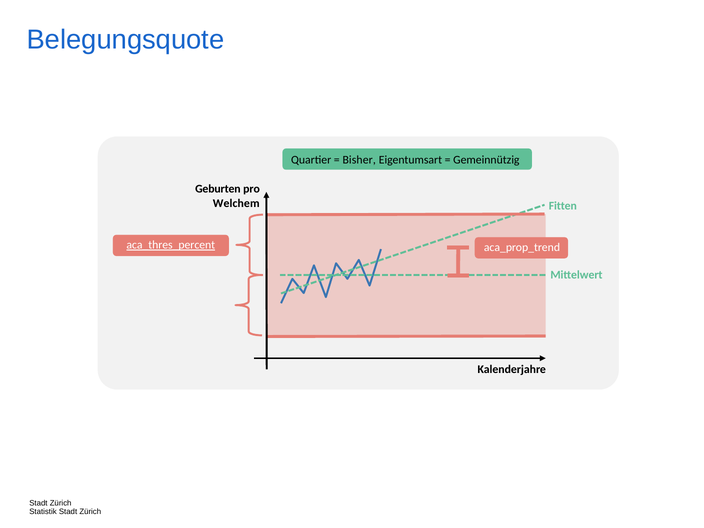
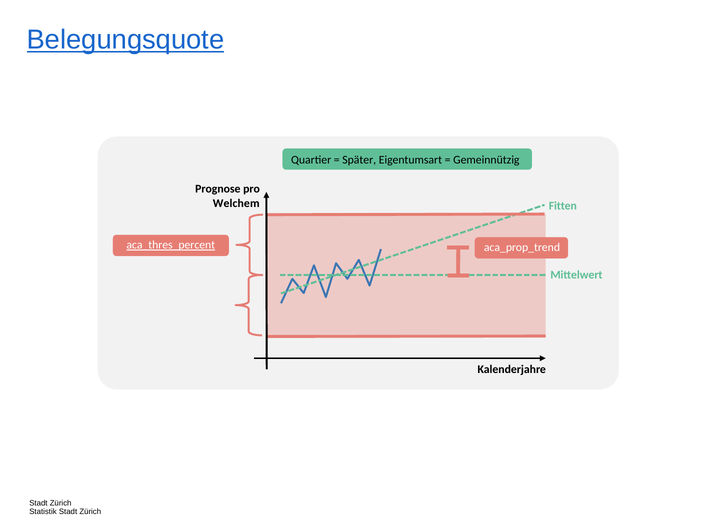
Belegungsquote underline: none -> present (126, 40)
Bisher: Bisher -> Später (359, 160)
Geburten: Geburten -> Prognose (218, 189)
